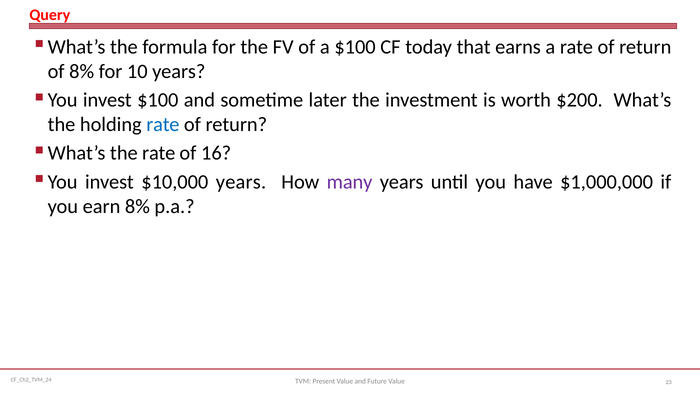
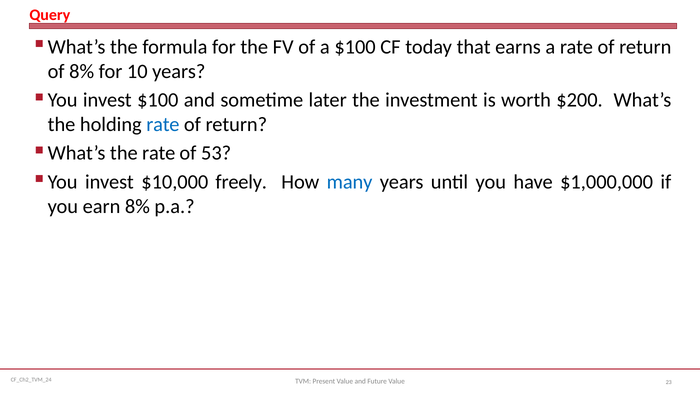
16: 16 -> 53 (216, 153)
$10,000 years: years -> freely (241, 182)
many colour: purple -> blue (350, 182)
